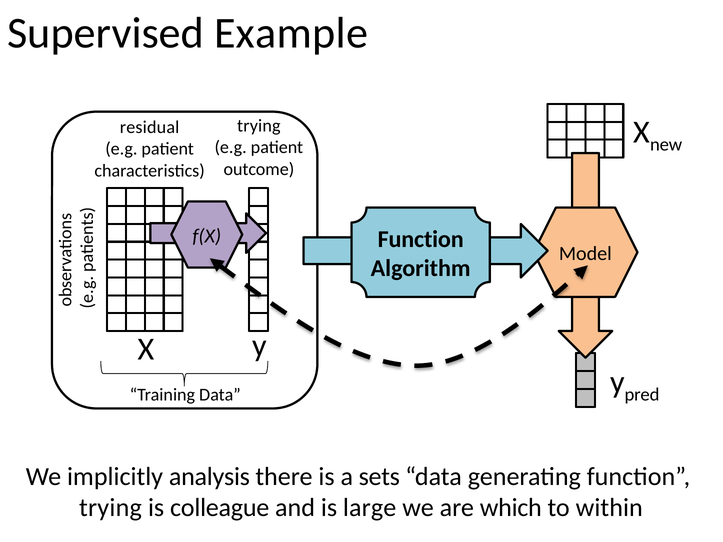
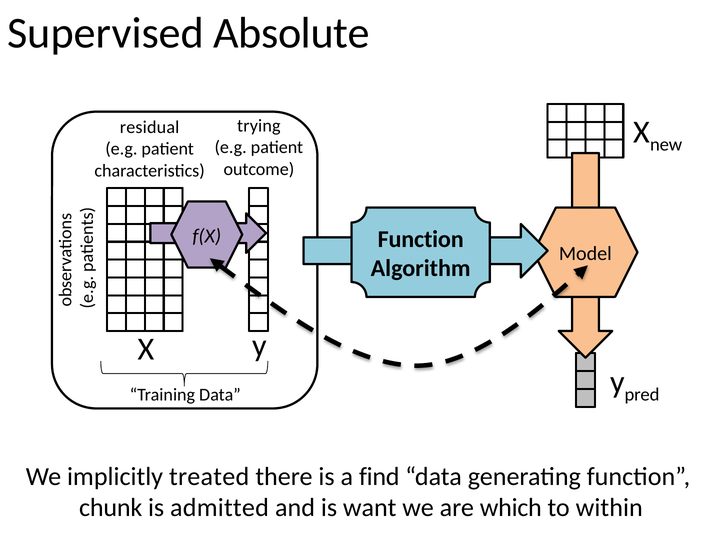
Example: Example -> Absolute (292, 33)
analysis: analysis -> treated (209, 477)
sets: sets -> find (379, 477)
trying: trying -> chunk (111, 508)
colleague: colleague -> admitted (219, 508)
large: large -> want (370, 508)
